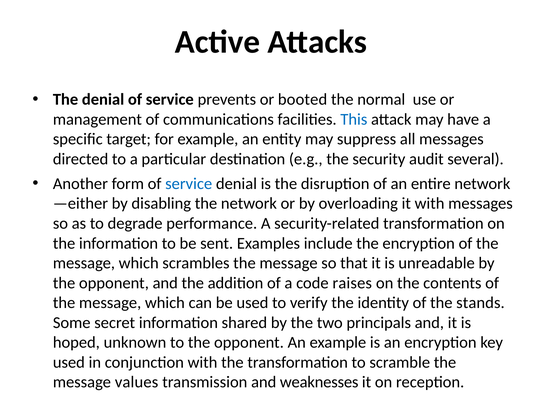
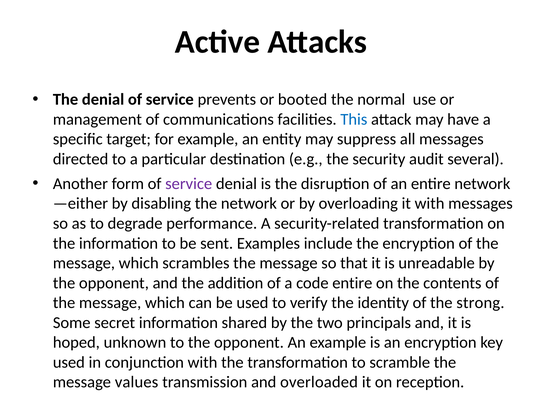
service colour: blue -> purple (189, 184)
code raises: raises -> entire (352, 283)
stands: stands -> strong (480, 303)
weaknesses: weaknesses -> overloaded (319, 383)
